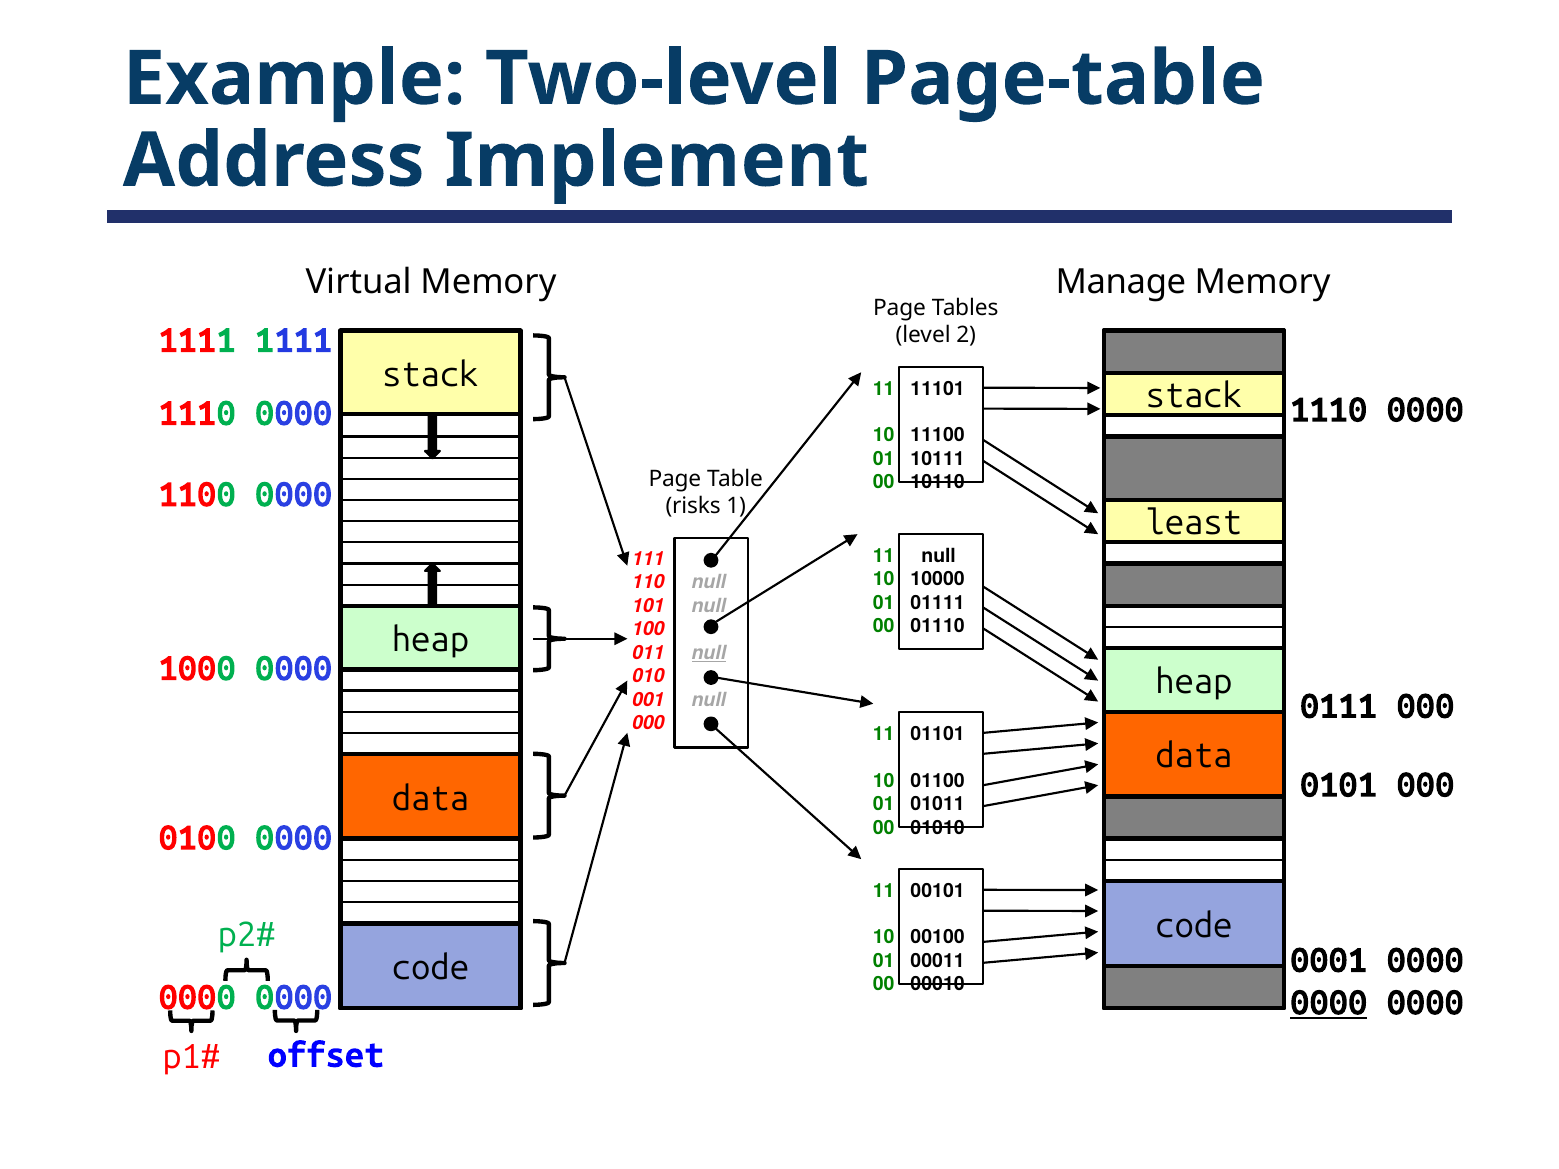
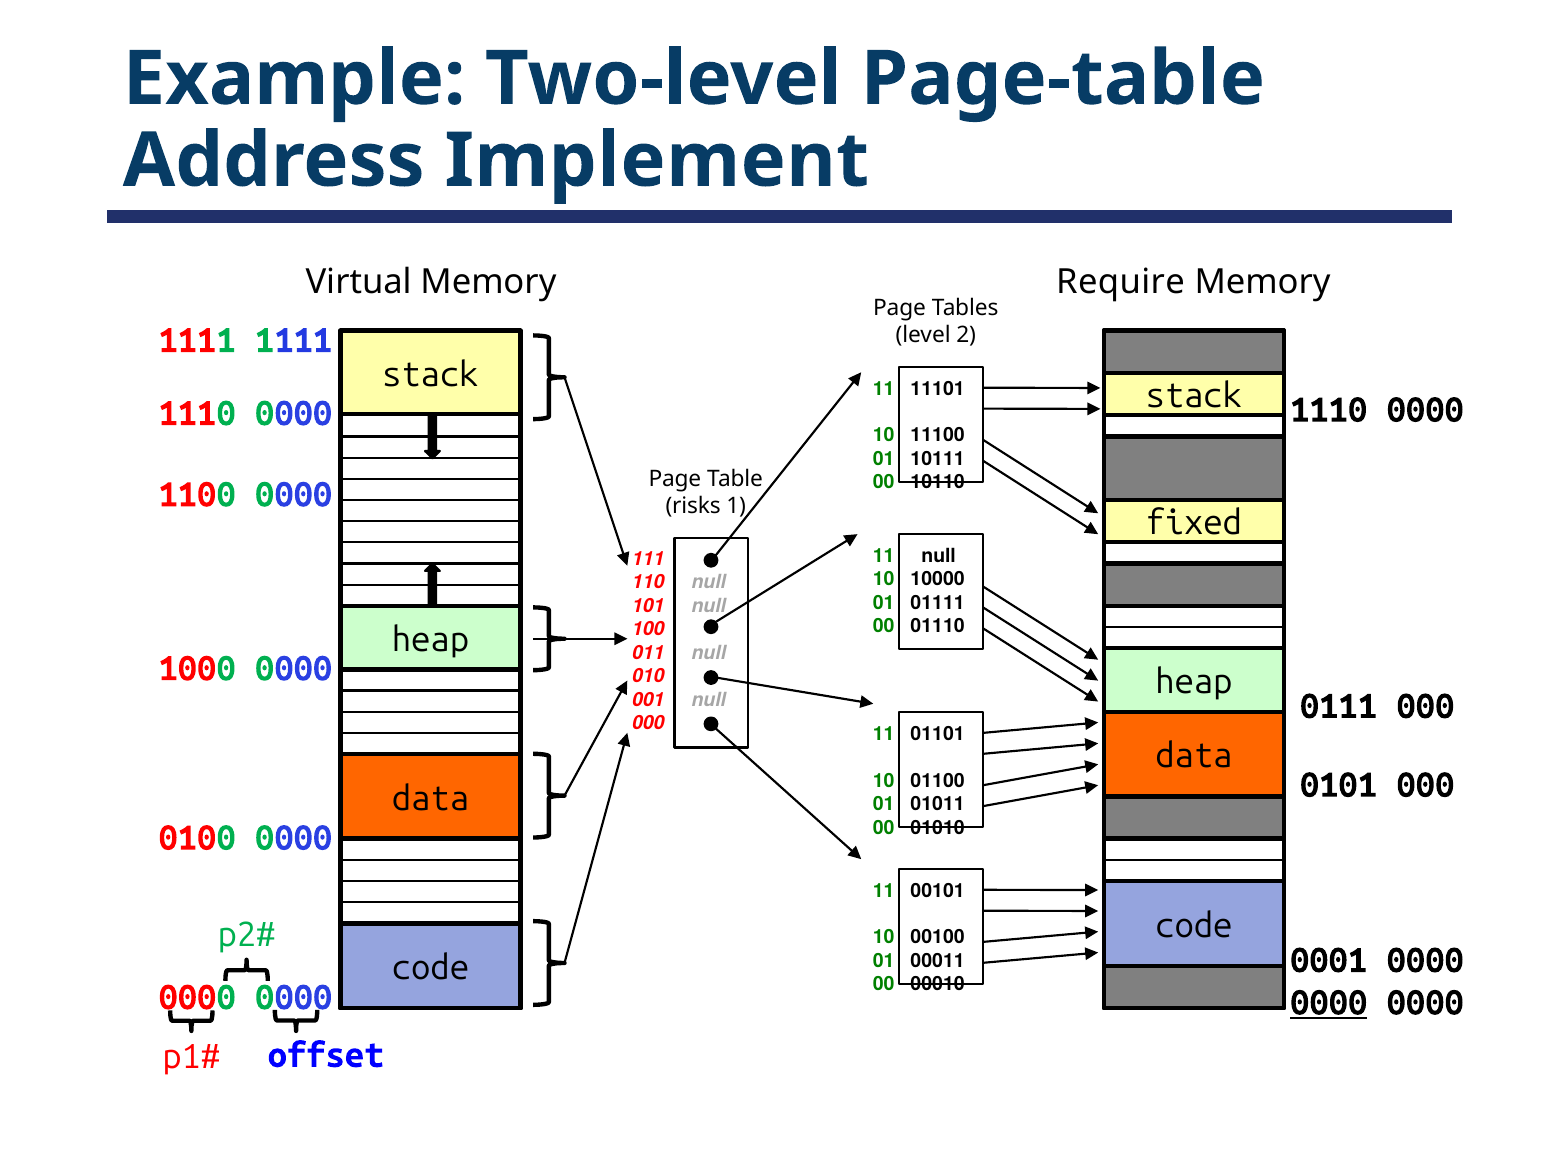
Manage: Manage -> Require (1121, 283)
least: least -> fixed (1194, 524)
null underline: present -> none (709, 653)
